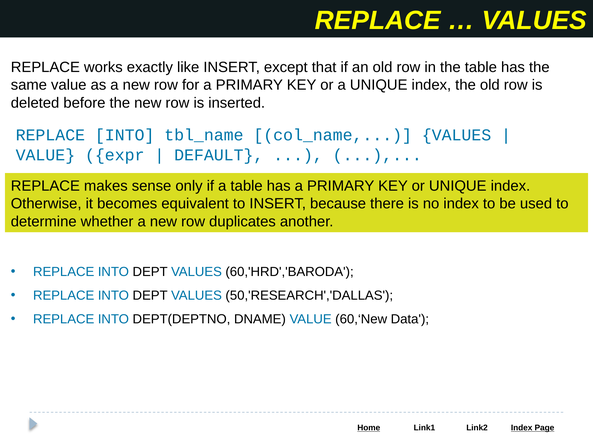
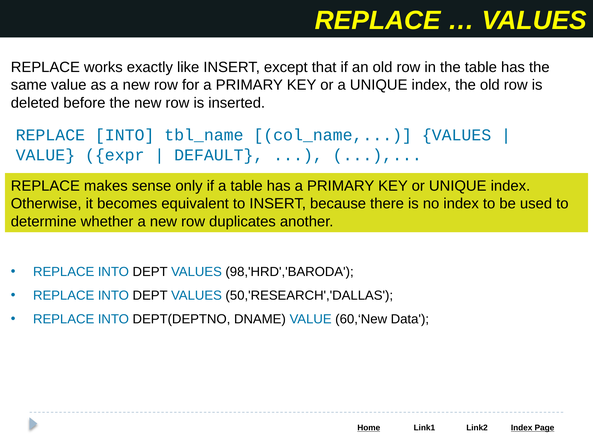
60,'HRD','BARODA: 60,'HRD','BARODA -> 98,'HRD','BARODA (290, 272)
